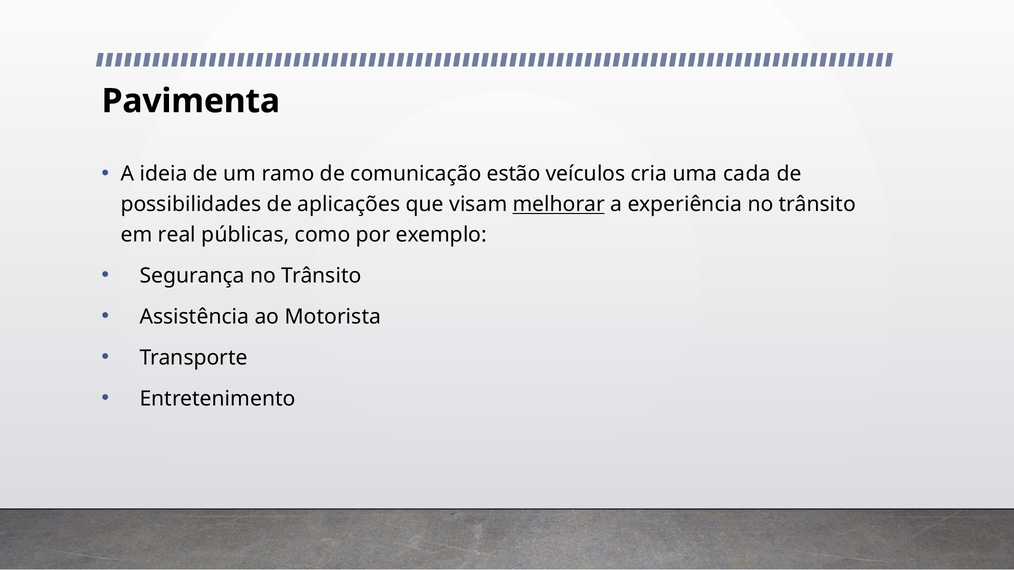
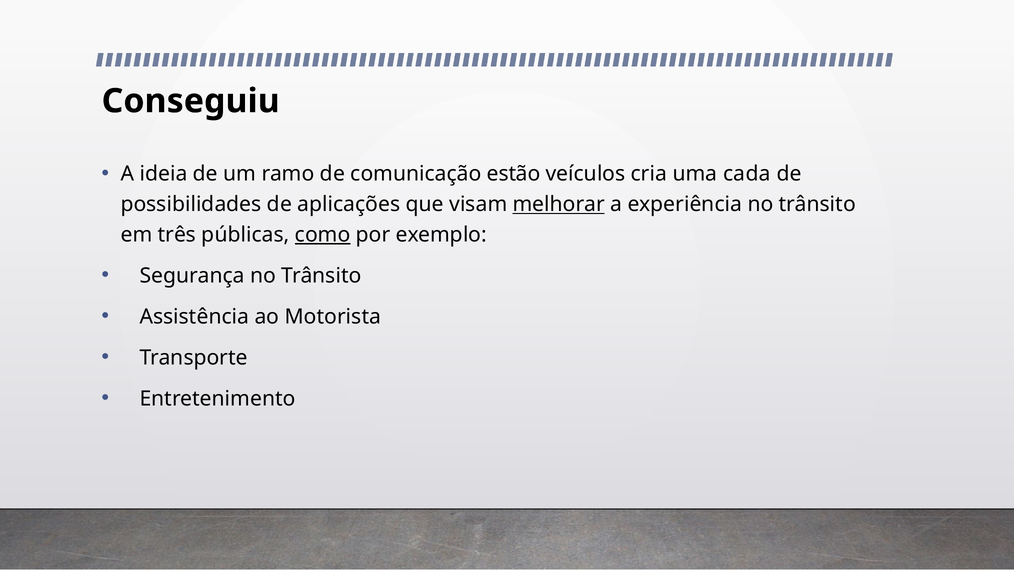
Pavimenta: Pavimenta -> Conseguiu (191, 101)
real: real -> três (177, 235)
como underline: none -> present (323, 235)
